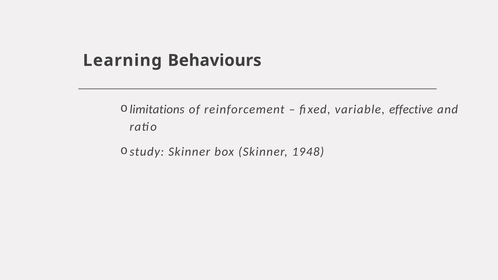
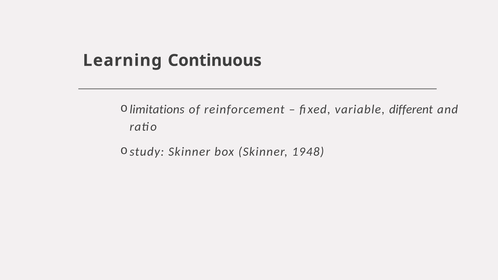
Behaviours: Behaviours -> Continuous (215, 60)
effective: effective -> different (411, 110)
